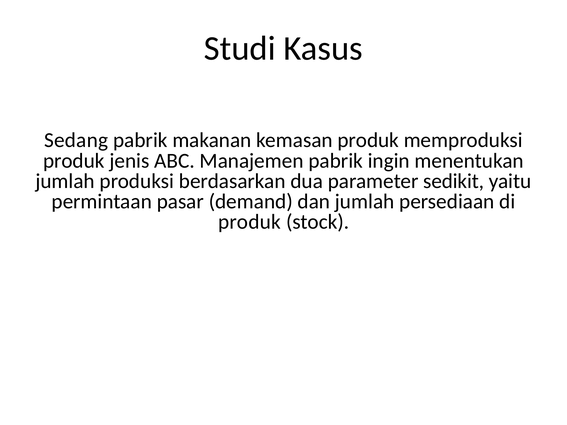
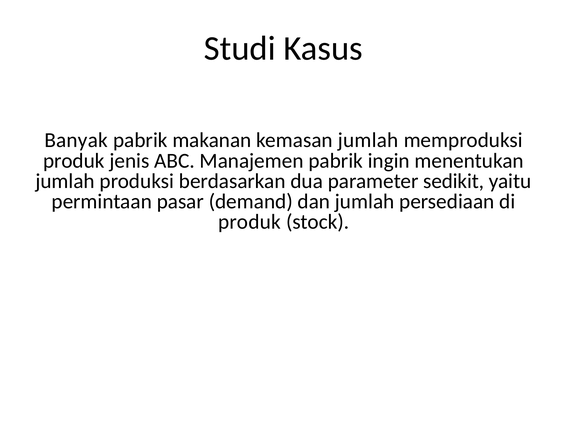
Sedang: Sedang -> Banyak (76, 140)
kemasan produk: produk -> jumlah (368, 140)
